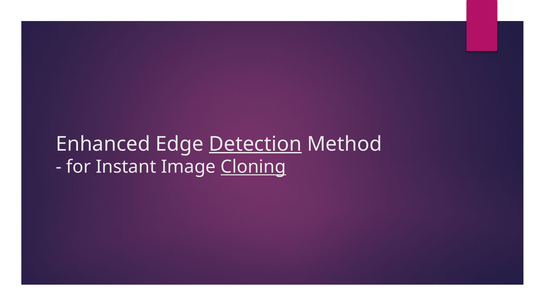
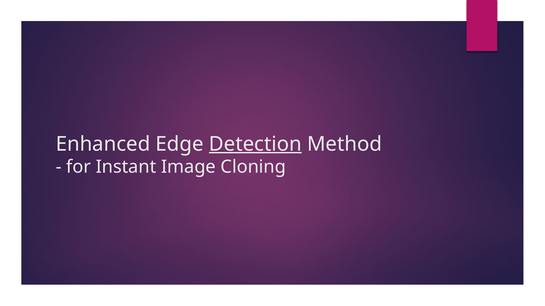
Cloning underline: present -> none (253, 167)
